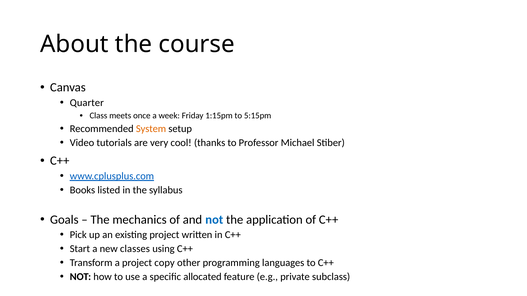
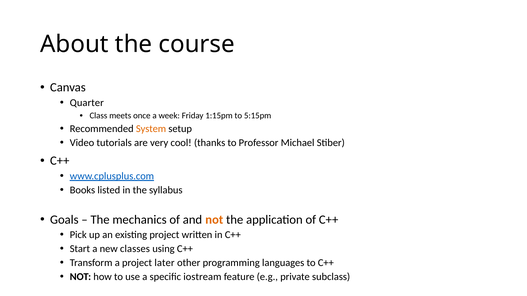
not colour: blue -> orange (214, 220)
copy: copy -> later (165, 263)
allocated: allocated -> iostream (202, 277)
